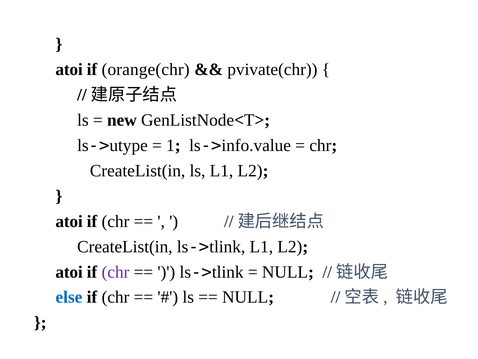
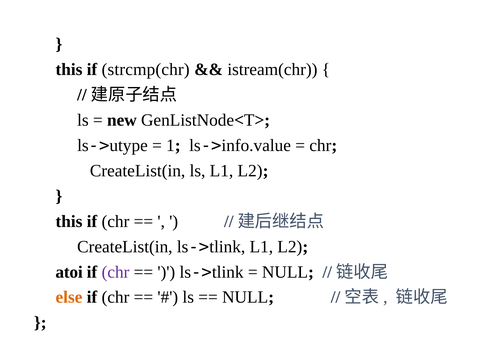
atoi: atoi -> this (69, 69)
orange(chr: orange(chr -> strcmp(chr (146, 69)
pvivate(chr: pvivate(chr -> istream(chr (272, 69)
atoi: atoi -> this (69, 221)
else colour: blue -> orange (69, 297)
